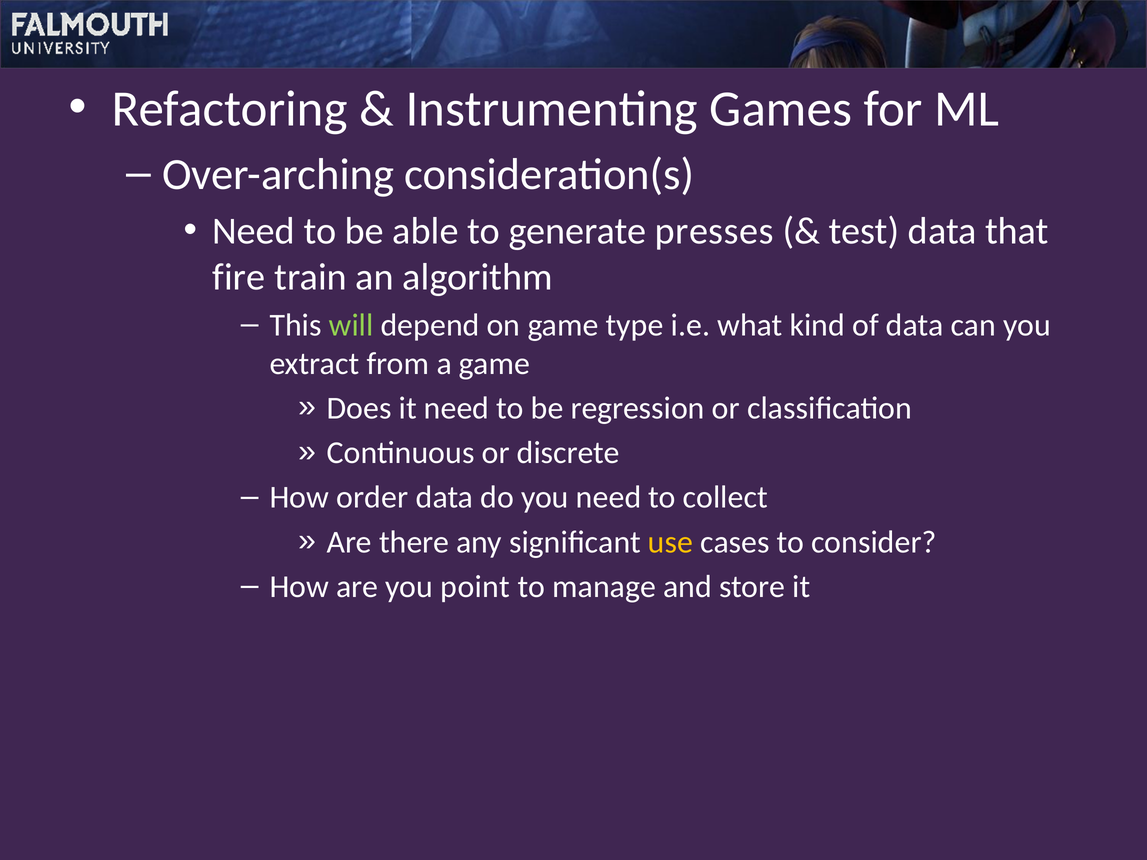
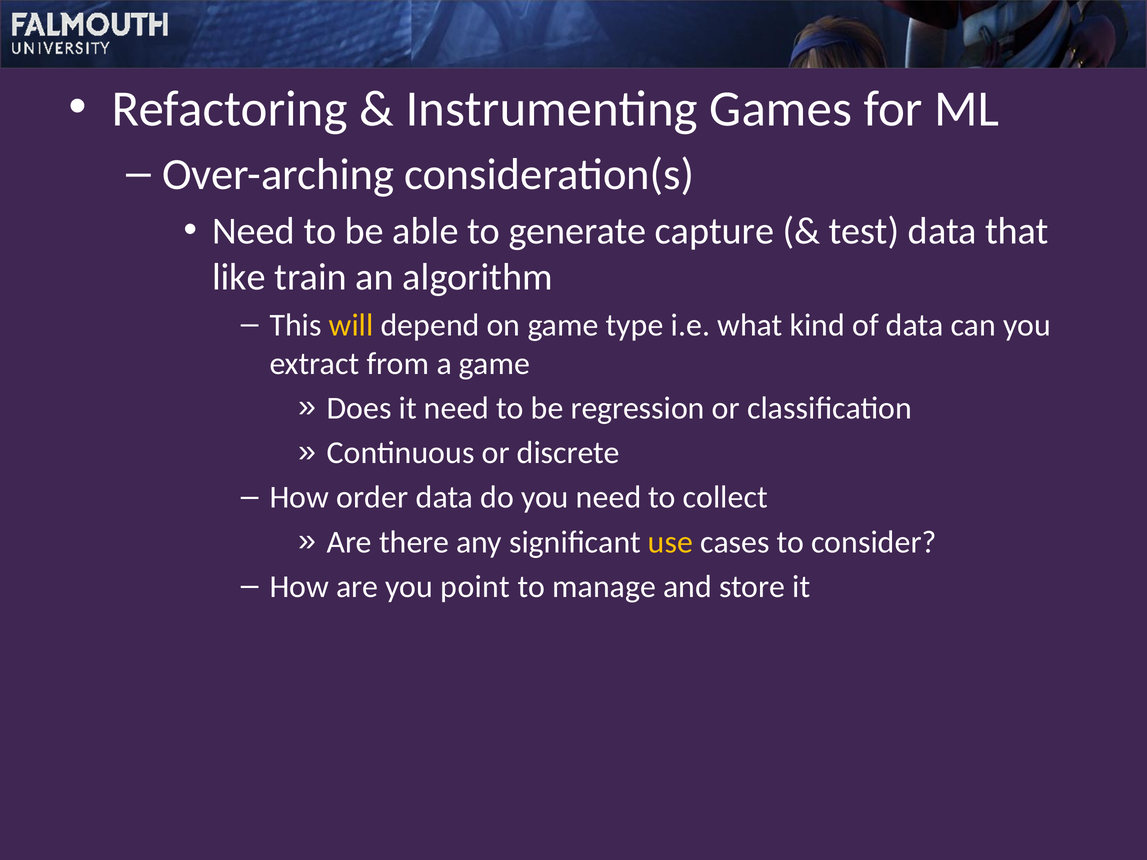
presses: presses -> capture (714, 231)
fire: fire -> like (239, 277)
will colour: light green -> yellow (351, 325)
